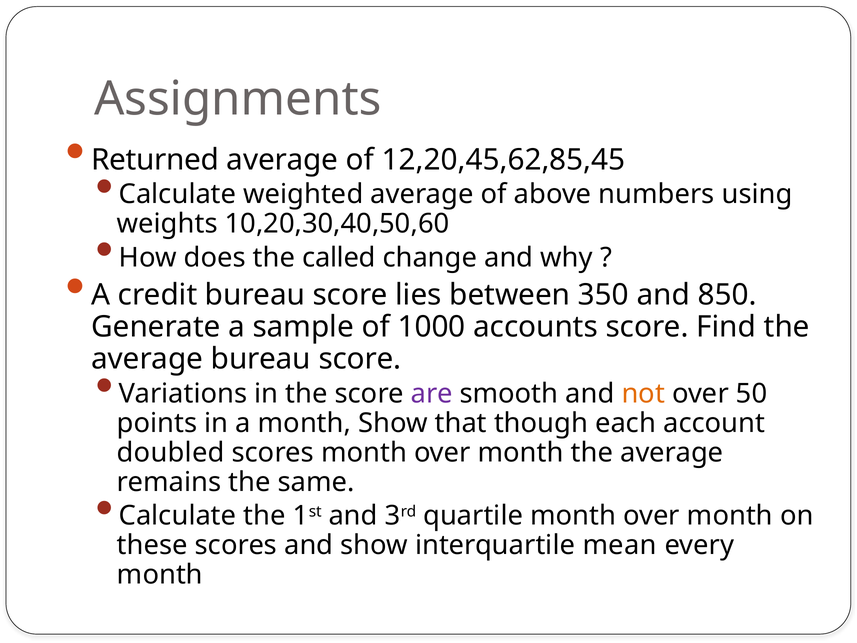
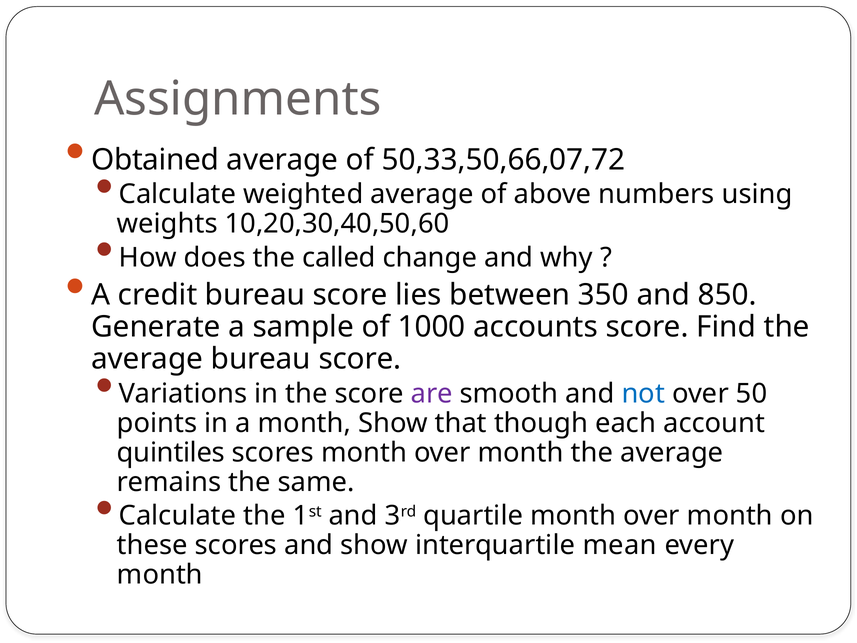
Returned: Returned -> Obtained (155, 160)
12,20,45,62,85,45: 12,20,45,62,85,45 -> 50,33,50,66,07,72 (504, 160)
not colour: orange -> blue (643, 393)
doubled: doubled -> quintiles (171, 453)
